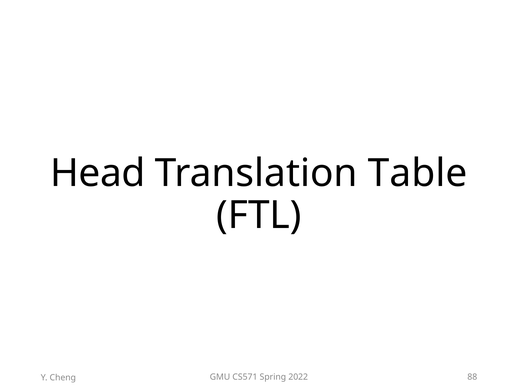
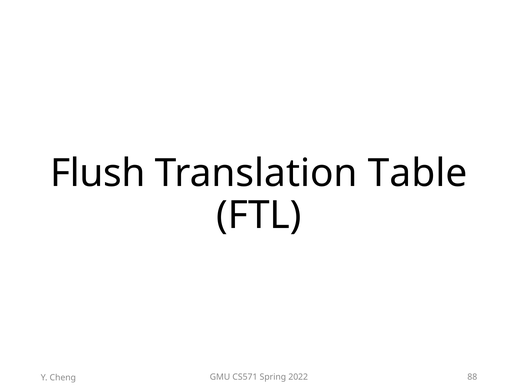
Head: Head -> Flush (98, 173)
